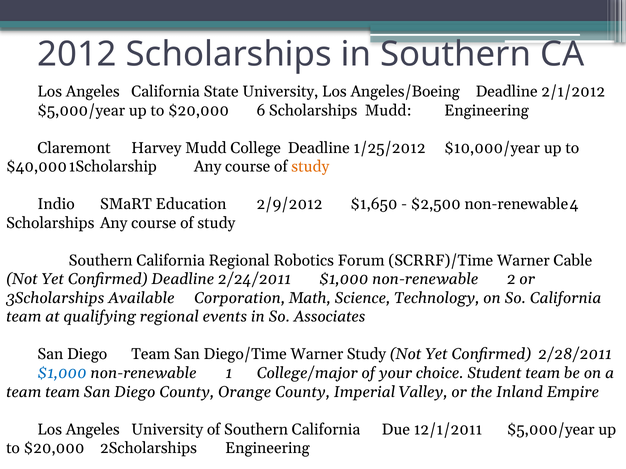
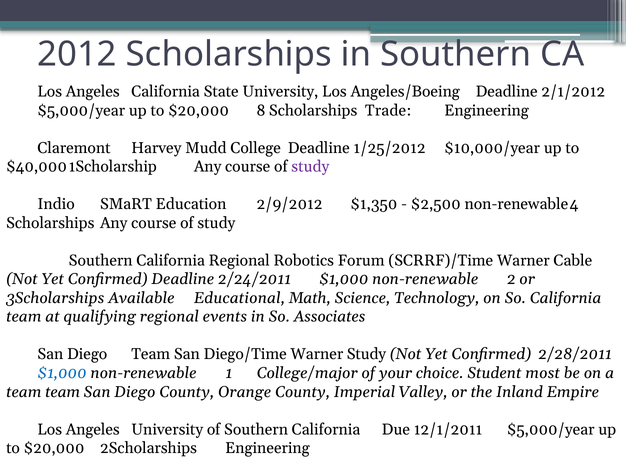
6: 6 -> 8 (261, 111)
Scholarships Mudd: Mudd -> Trade (388, 111)
study colour: orange -> purple (310, 167)
$1,650: $1,650 -> $1,350 (374, 204)
Corporation: Corporation -> Educational (239, 298)
Student team: team -> most (543, 373)
